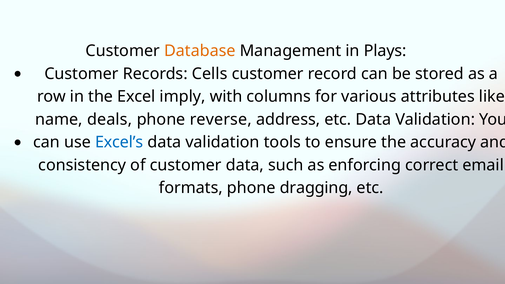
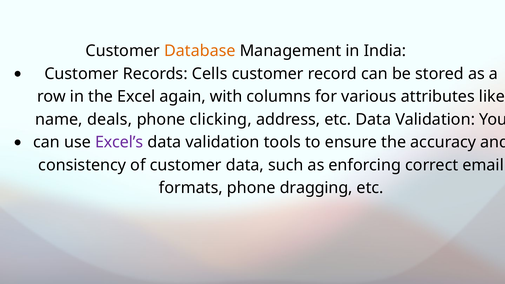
Plays: Plays -> India (385, 51)
imply: imply -> again (183, 97)
reverse: reverse -> clicking (221, 119)
Excel’s colour: blue -> purple (119, 142)
